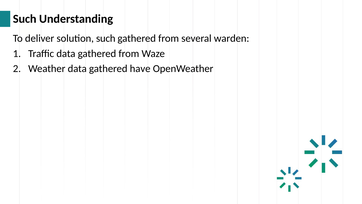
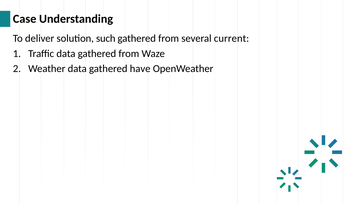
Such: Such -> Case (25, 19)
warden: warden -> current (232, 38)
